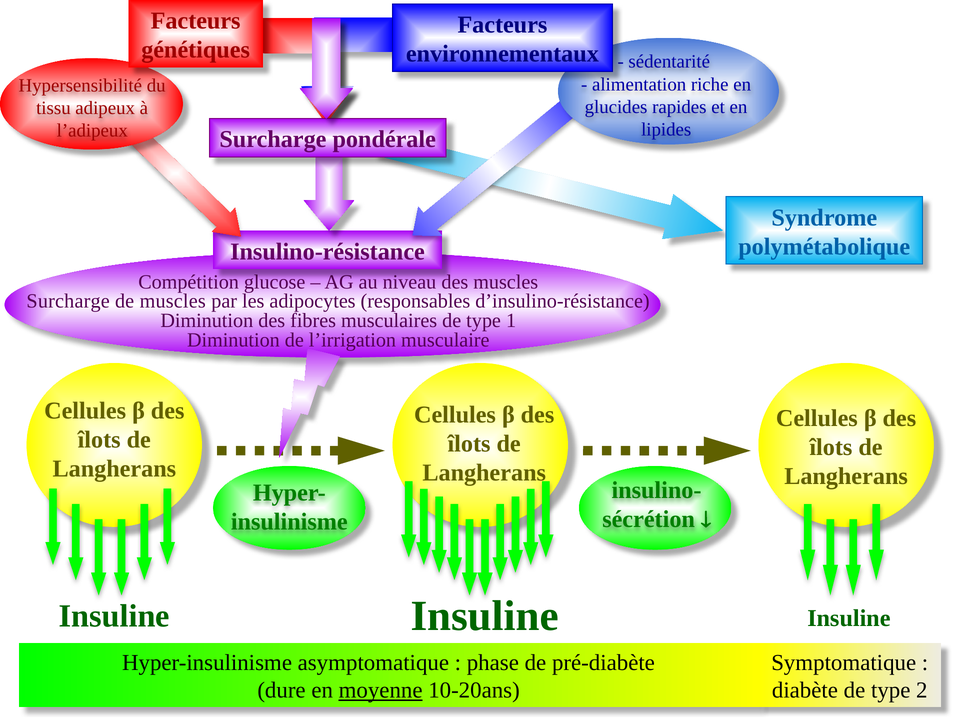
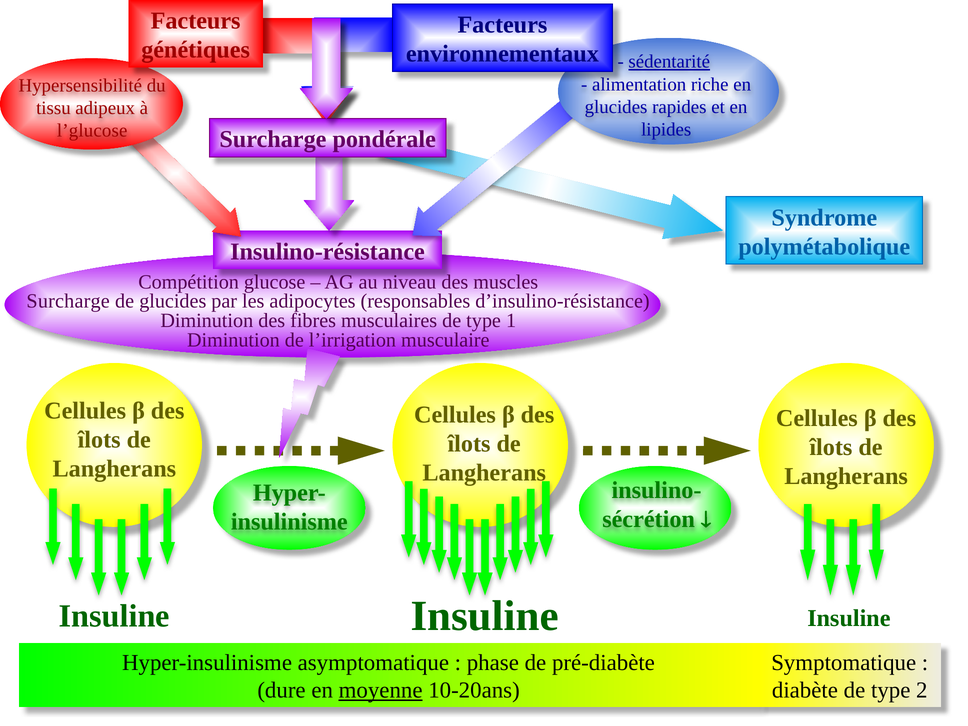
sédentarité underline: none -> present (669, 62)
l’adipeux: l’adipeux -> l’glucose (92, 130)
de muscles: muscles -> glucides (173, 301)
